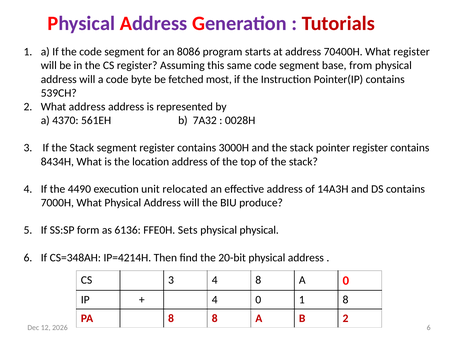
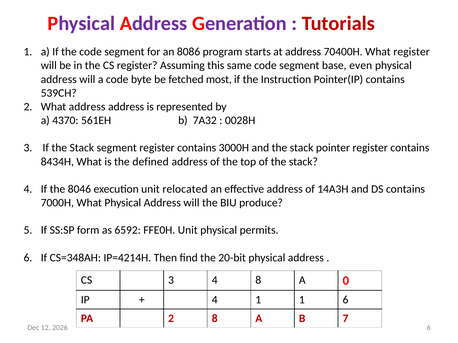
from: from -> even (361, 66)
location: location -> defined (151, 162)
4490: 4490 -> 8046 (79, 189)
6136: 6136 -> 6592 (128, 231)
FFE0H Sets: Sets -> Unit (188, 231)
physical physical: physical -> permits (259, 231)
4 0: 0 -> 1 (258, 300)
1 8: 8 -> 6 (346, 300)
PA 8: 8 -> 2 (171, 319)
B 2: 2 -> 7 (346, 319)
